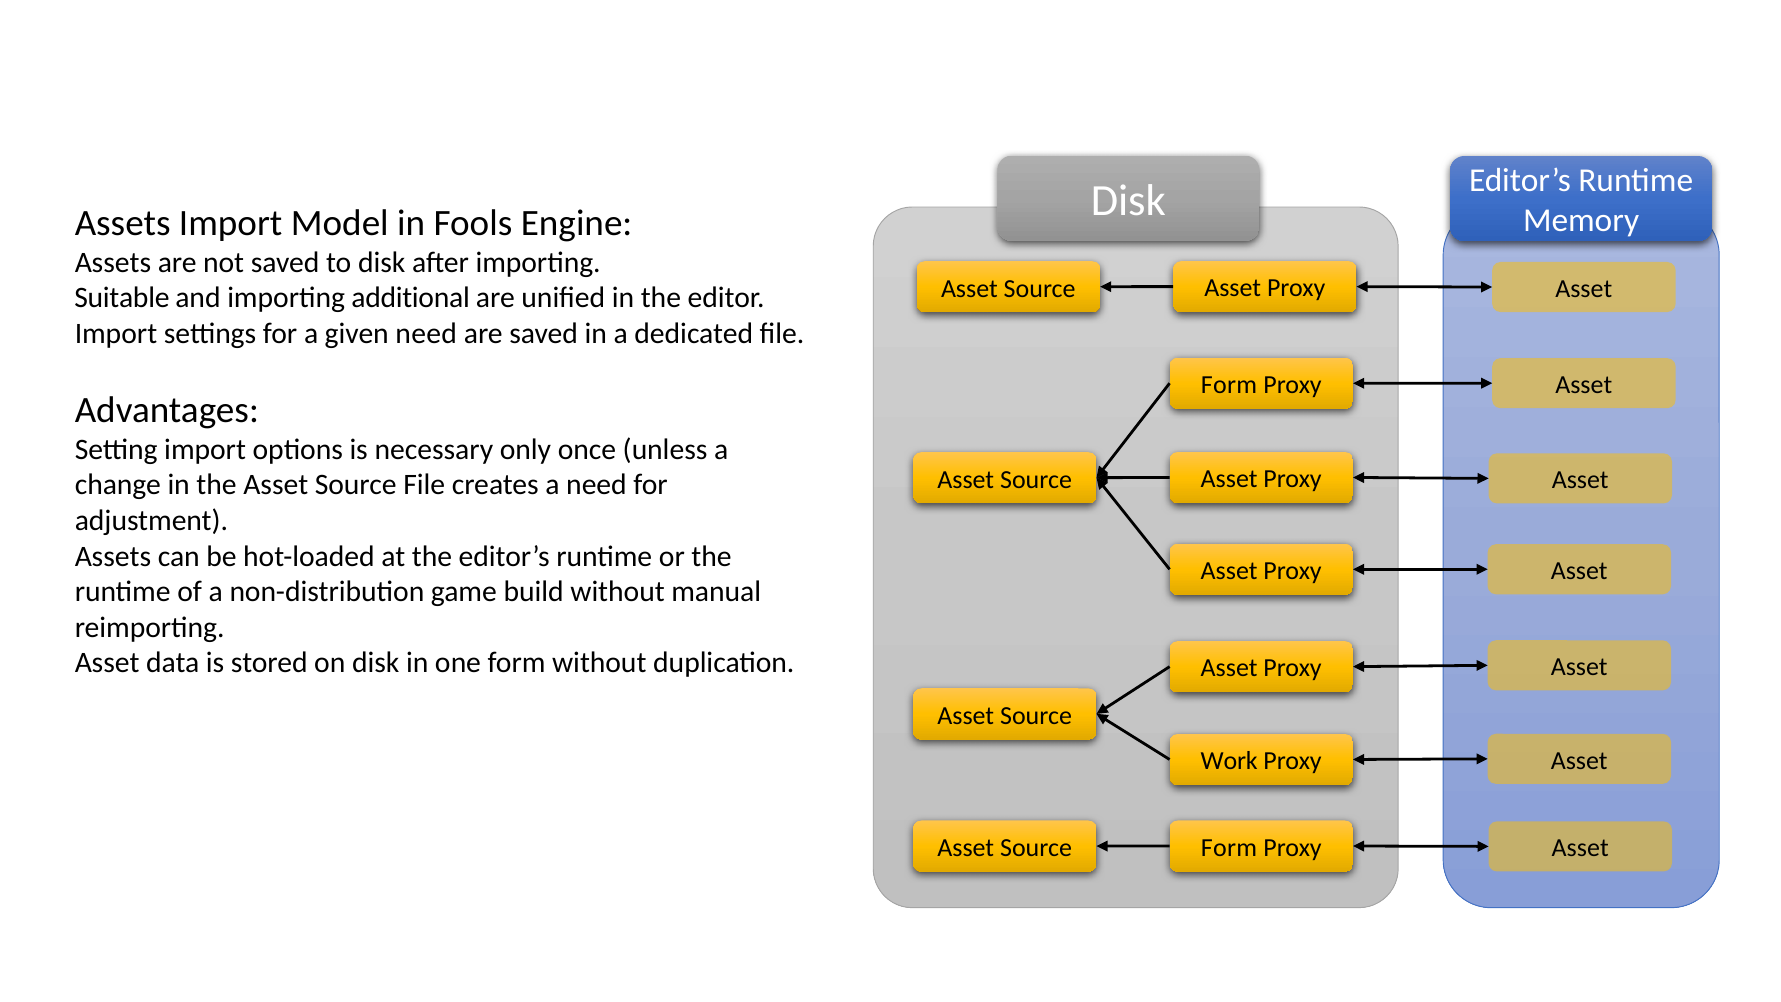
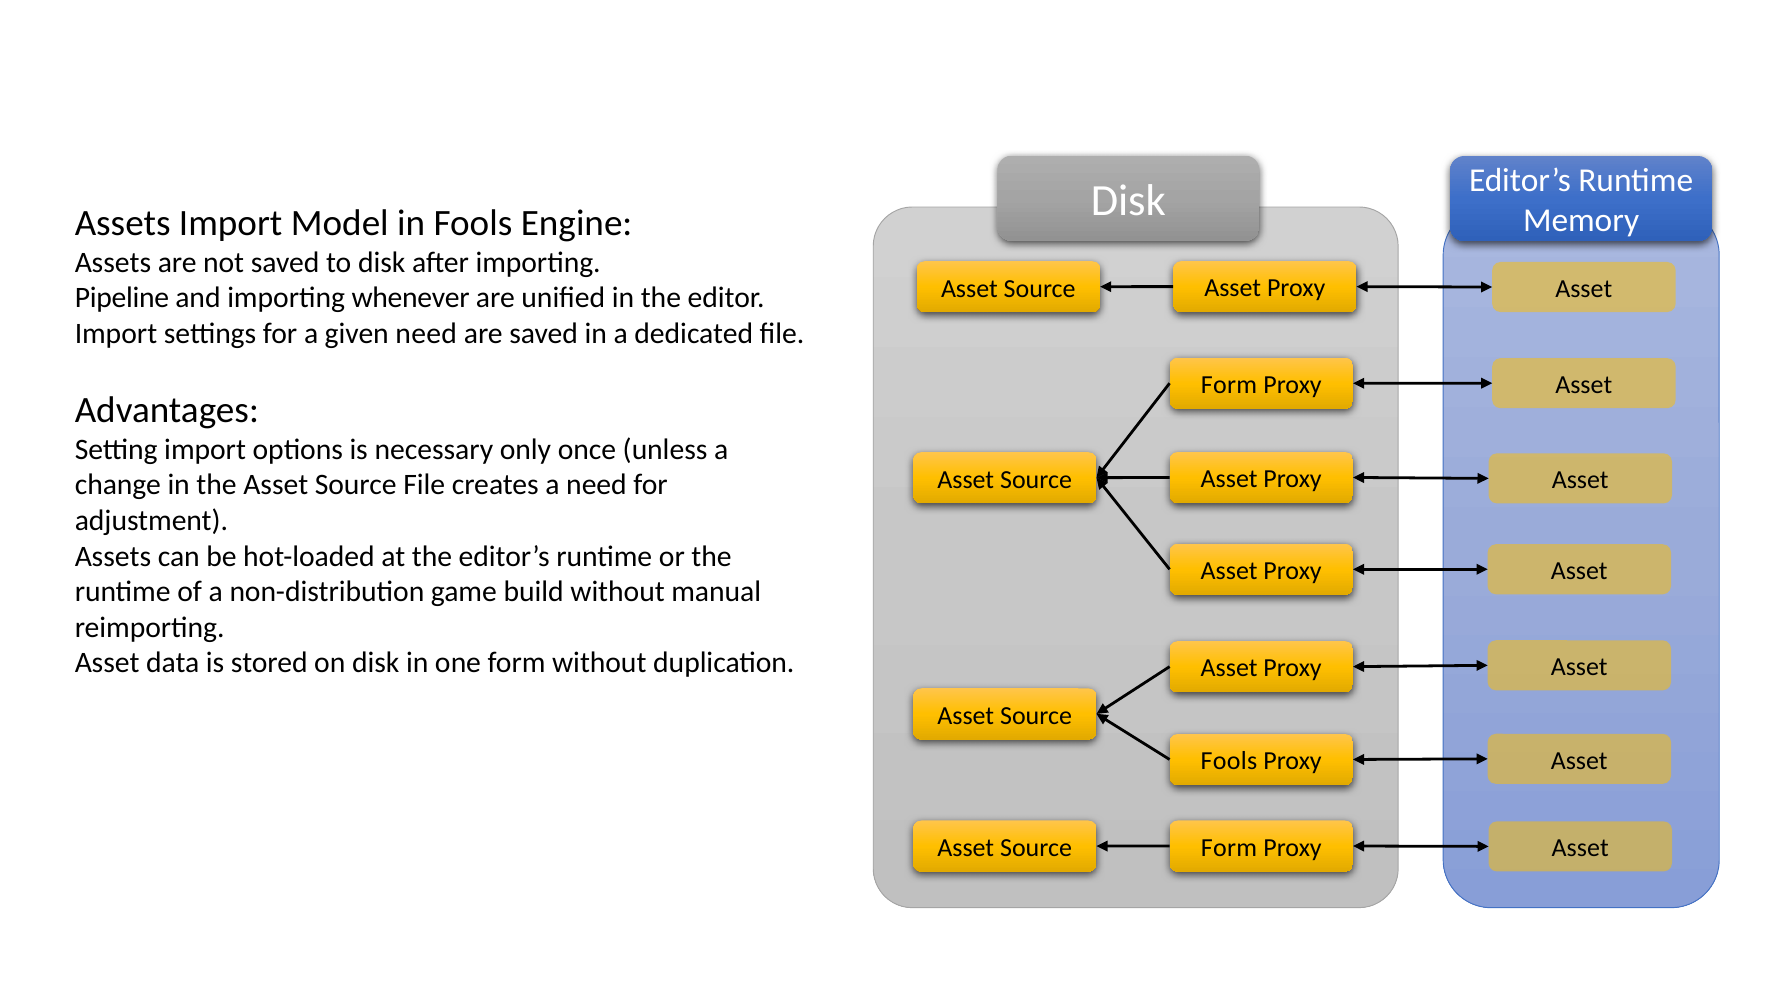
Suitable: Suitable -> Pipeline (122, 298)
additional: additional -> whenever (411, 298)
Work: Work -> Fools (1229, 761)
